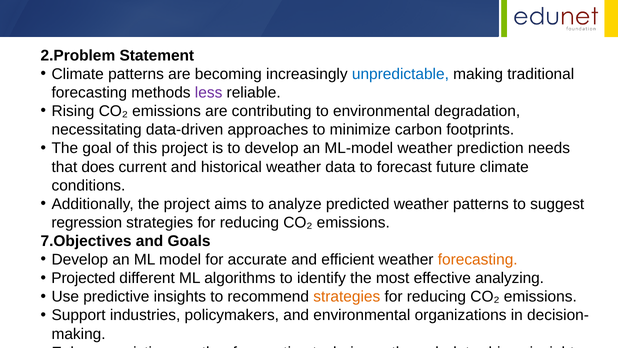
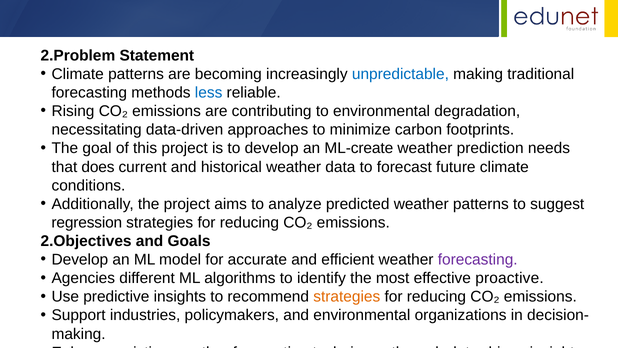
less colour: purple -> blue (209, 93)
ML-model: ML-model -> ML-create (359, 148)
7.Objectives: 7.Objectives -> 2.Objectives (86, 241)
forecasting colour: orange -> purple (478, 259)
Projected: Projected -> Agencies (83, 278)
analyzing: analyzing -> proactive (509, 278)
